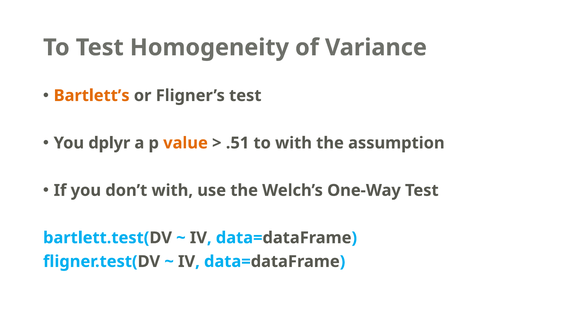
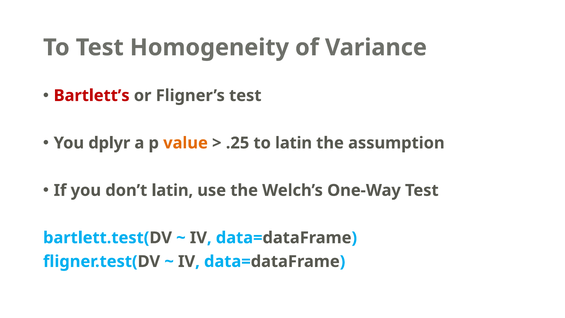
Bartlett’s colour: orange -> red (92, 96)
.51: .51 -> .25 (238, 143)
to with: with -> latin (294, 143)
don’t with: with -> latin (172, 190)
